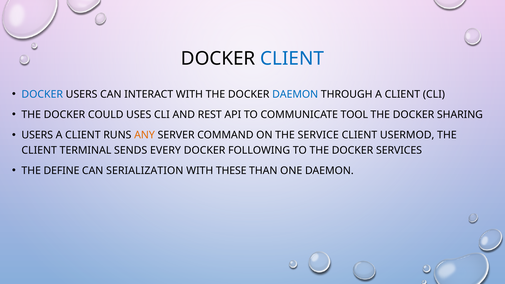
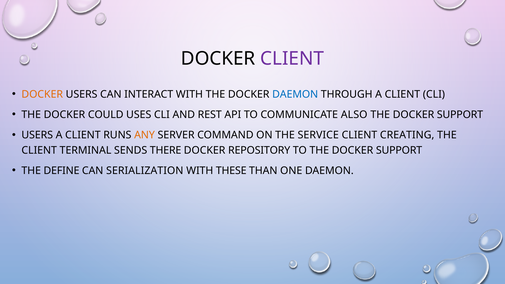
CLIENT colour: blue -> purple (292, 59)
DOCKER colour: blue -> orange (42, 94)
TOOL: TOOL -> ALSO (354, 115)
SHARING: SHARING -> SUPPORT (460, 115)
USERMOD: USERMOD -> CREATING (407, 135)
EVERY: EVERY -> THERE (166, 150)
FOLLOWING: FOLLOWING -> REPOSITORY (259, 150)
TO THE DOCKER SERVICES: SERVICES -> SUPPORT (399, 150)
